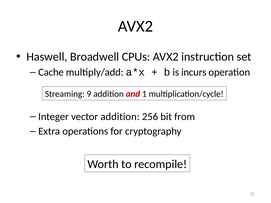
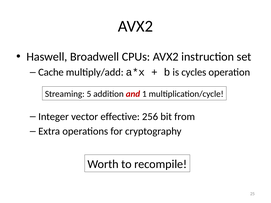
incurs: incurs -> cycles (194, 72)
9: 9 -> 5 (89, 94)
vector addition: addition -> effective (120, 117)
